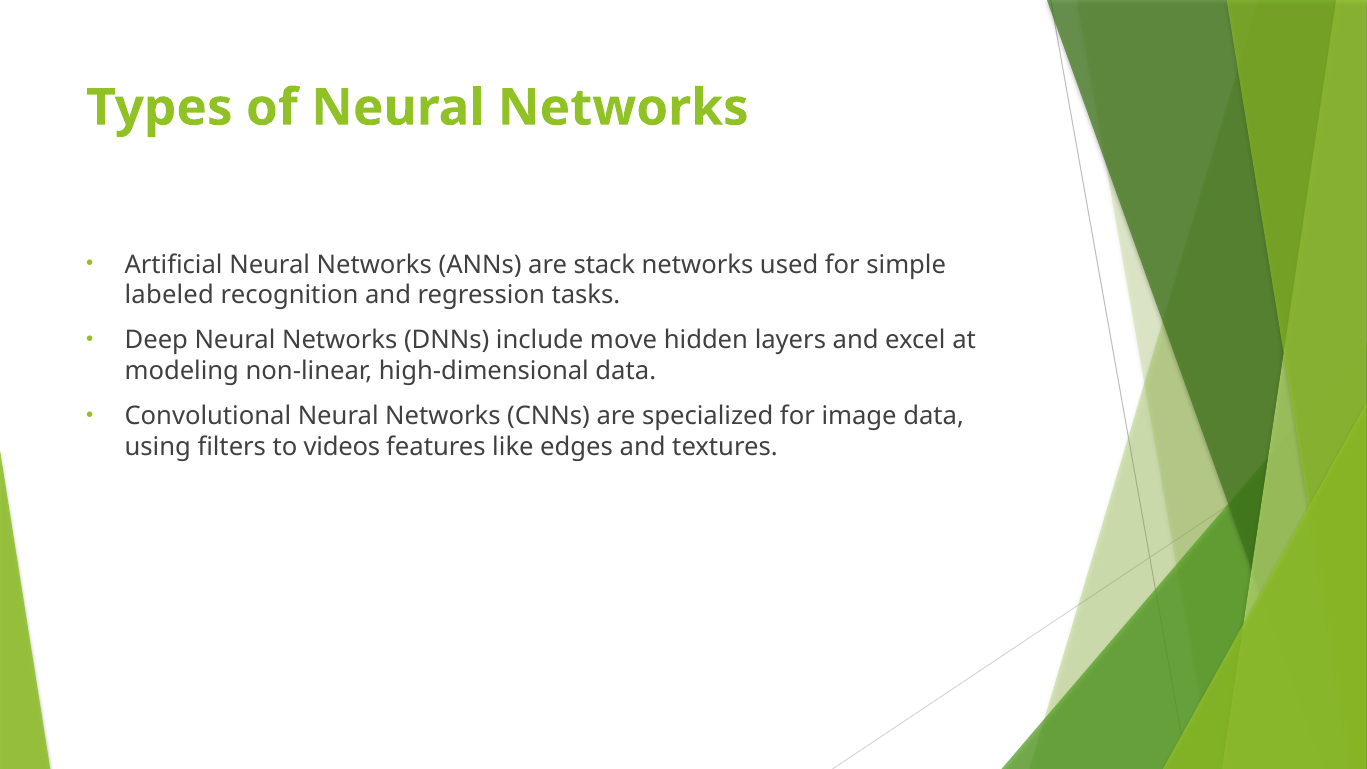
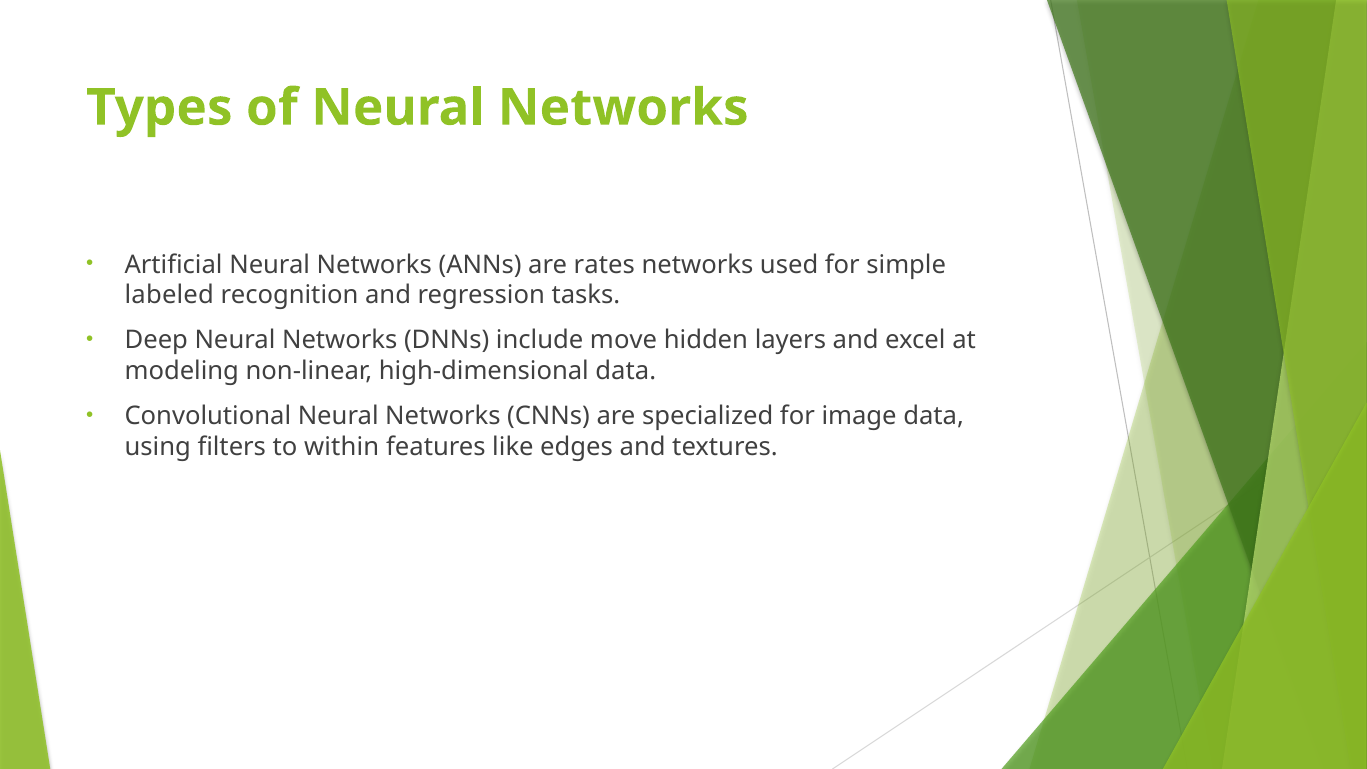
stack: stack -> rates (604, 265)
videos: videos -> within (342, 447)
